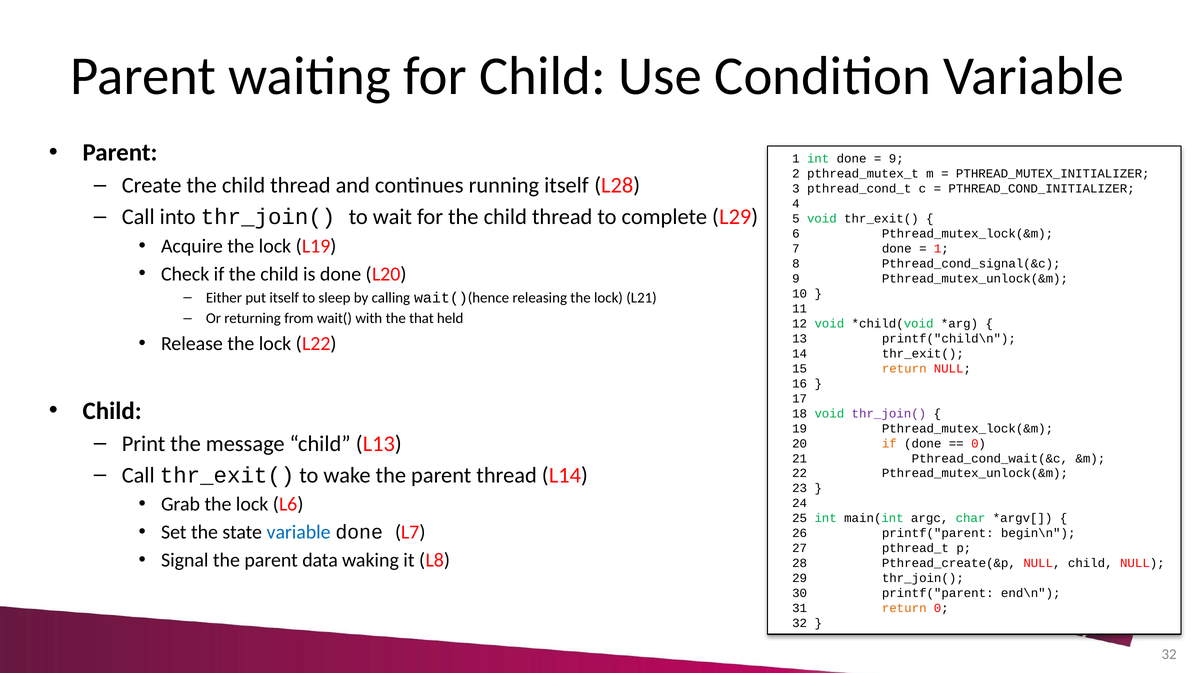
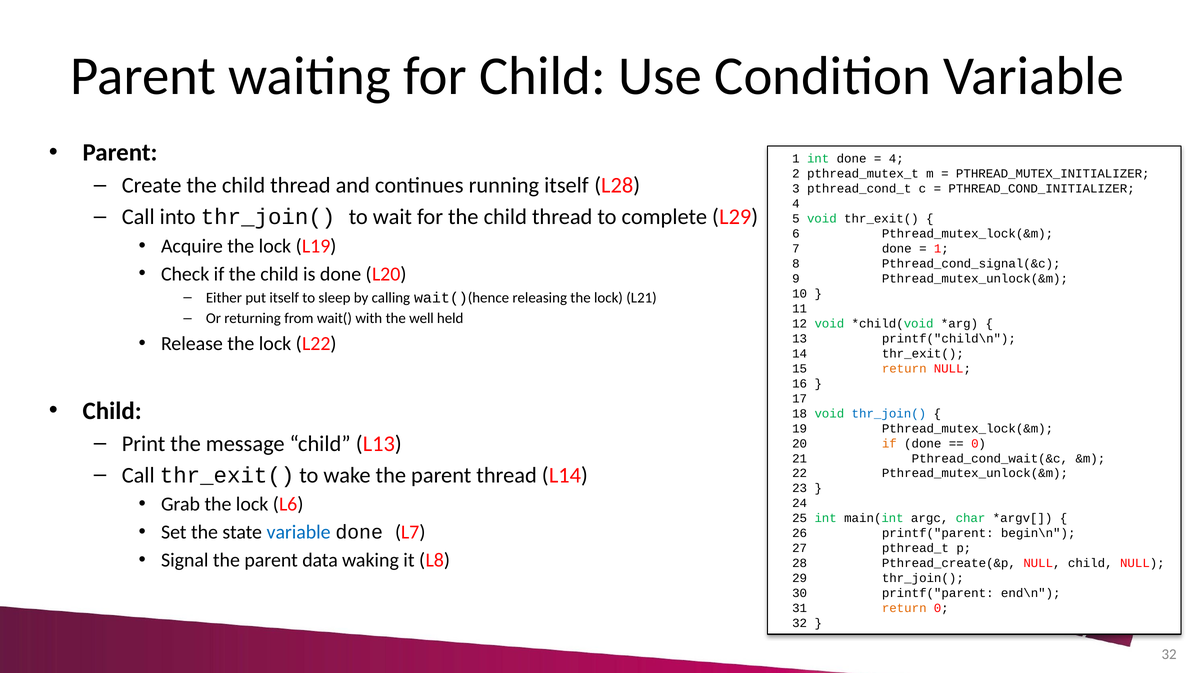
9: 9 -> 4 (896, 159)
that: that -> well (421, 318)
thr_join( colour: purple -> blue (889, 413)
